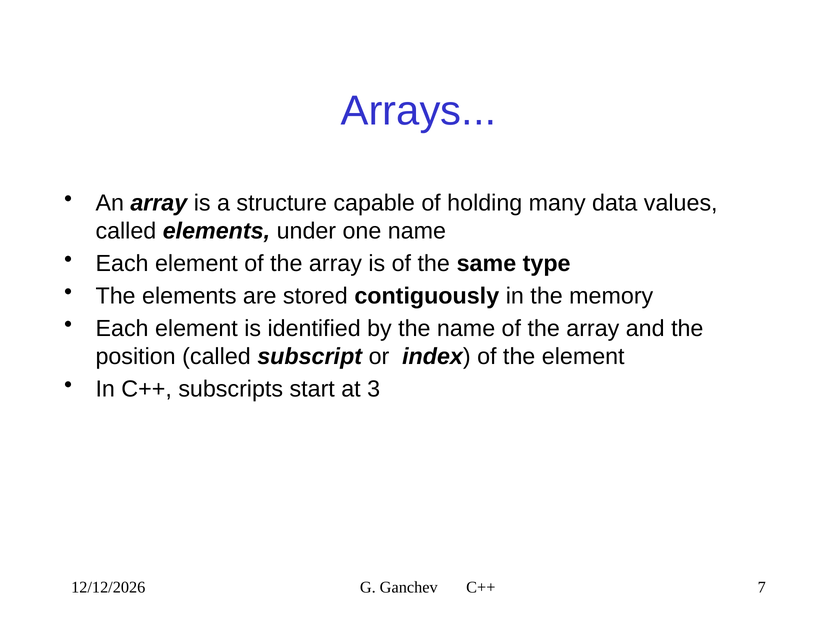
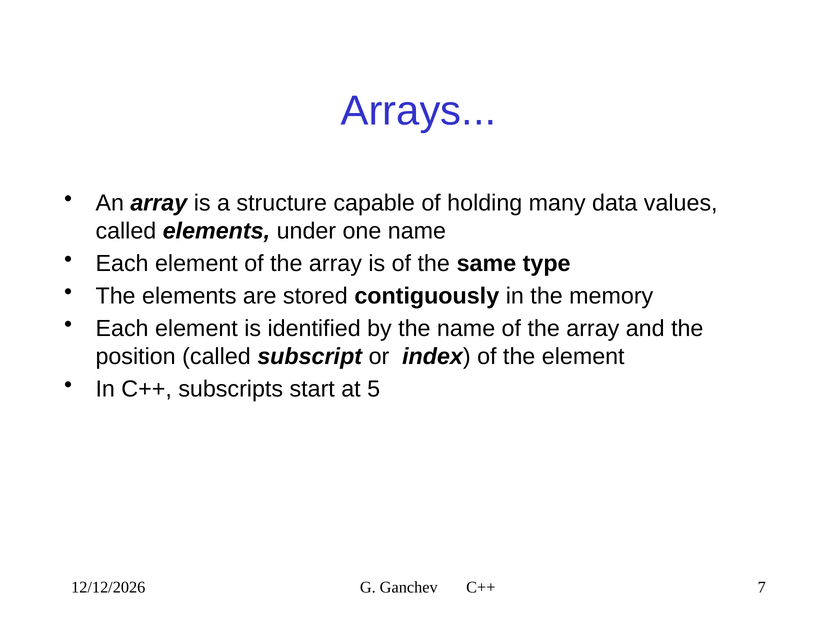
3: 3 -> 5 (374, 389)
